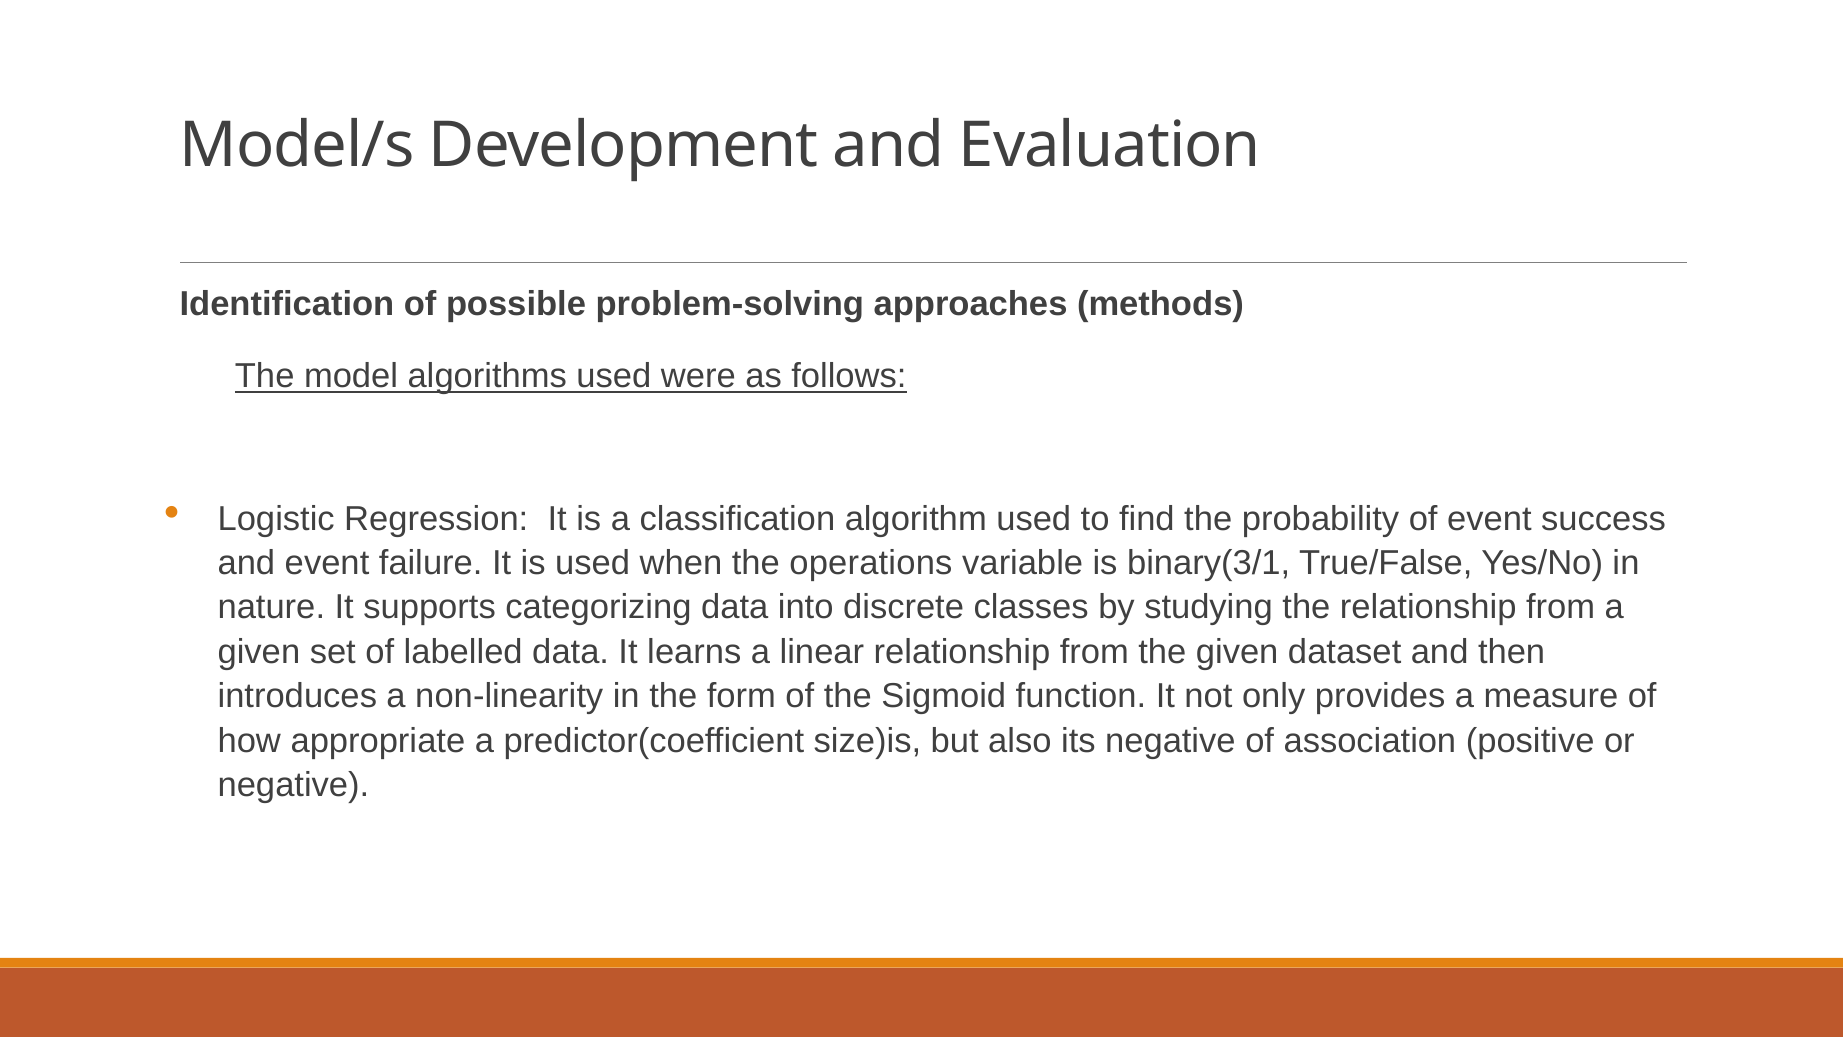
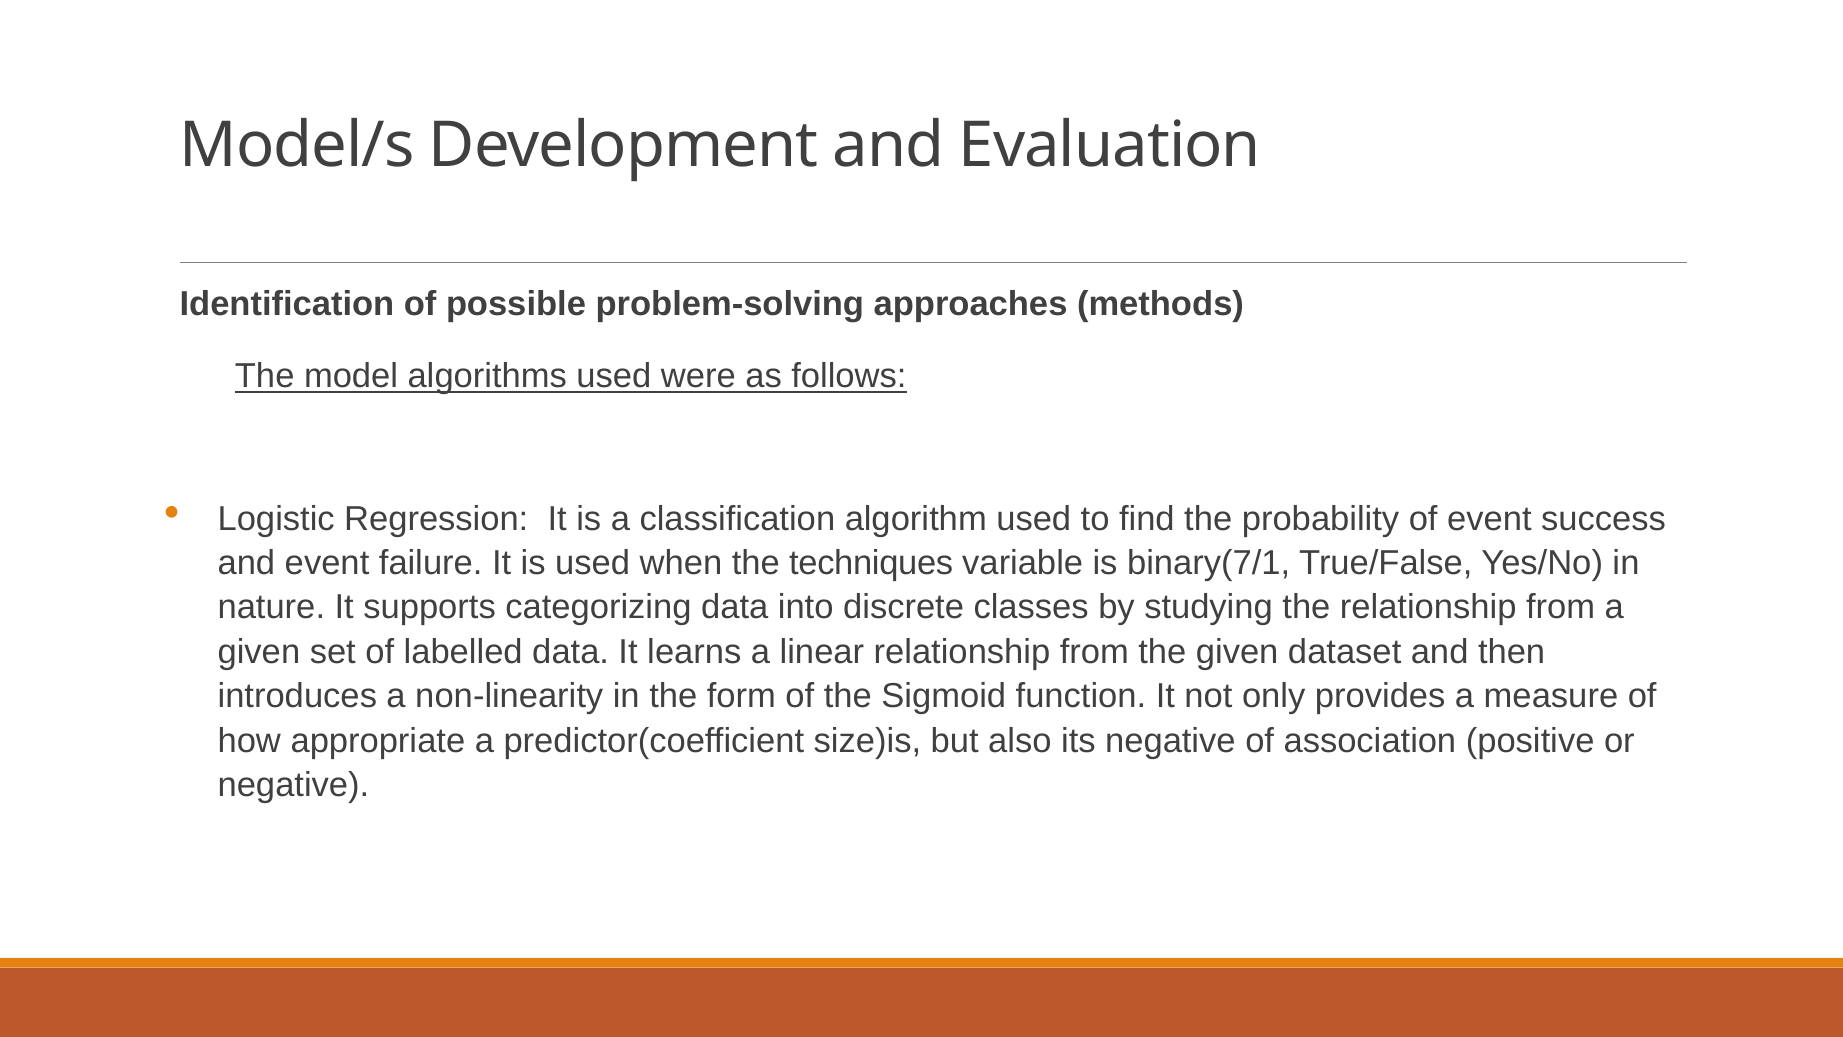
operations: operations -> techniques (871, 563)
binary(3/1: binary(3/1 -> binary(7/1 (1209, 563)
